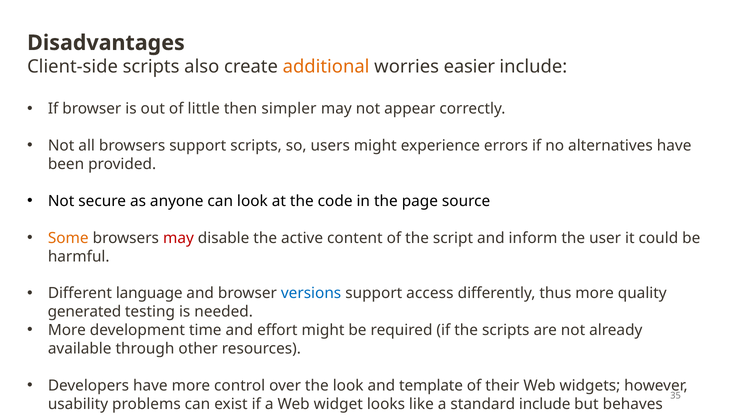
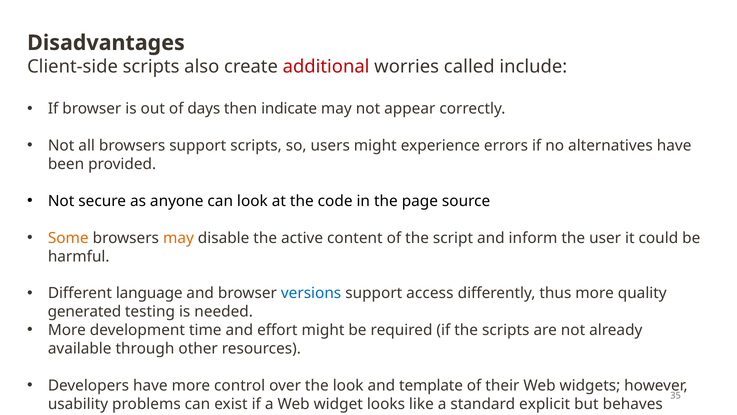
additional colour: orange -> red (326, 67)
easier: easier -> called (469, 67)
little: little -> days (204, 109)
simpler: simpler -> indicate (289, 109)
may colour: red -> orange (178, 238)
standard include: include -> explicit (545, 404)
